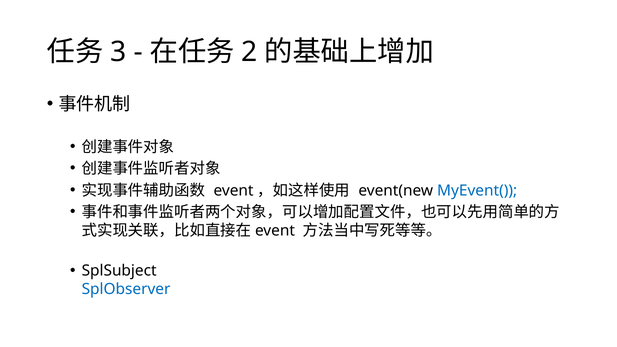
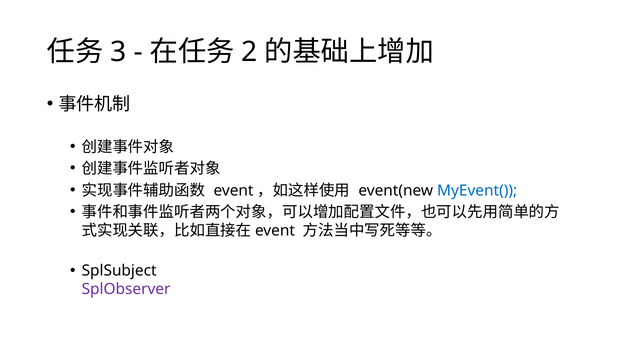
SplObserver colour: blue -> purple (126, 289)
